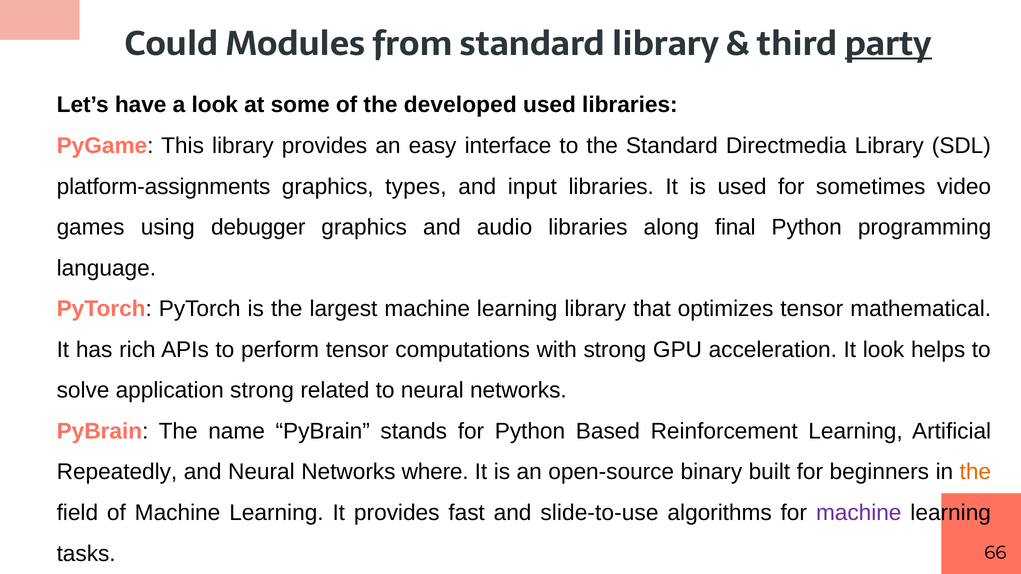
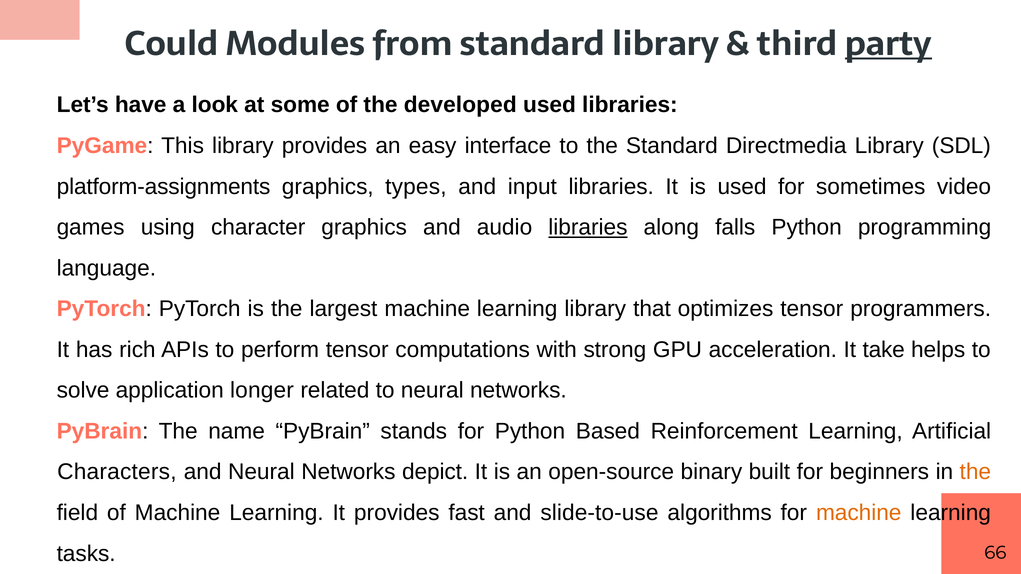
debugger: debugger -> character (258, 227)
libraries underline: none -> present (588, 227)
final: final -> falls (735, 227)
mathematical: mathematical -> programmers (921, 309)
It look: look -> take (884, 350)
application strong: strong -> longer (262, 391)
Repeatedly: Repeatedly -> Characters (117, 472)
where: where -> depict (435, 472)
machine colour: purple -> orange (859, 513)
